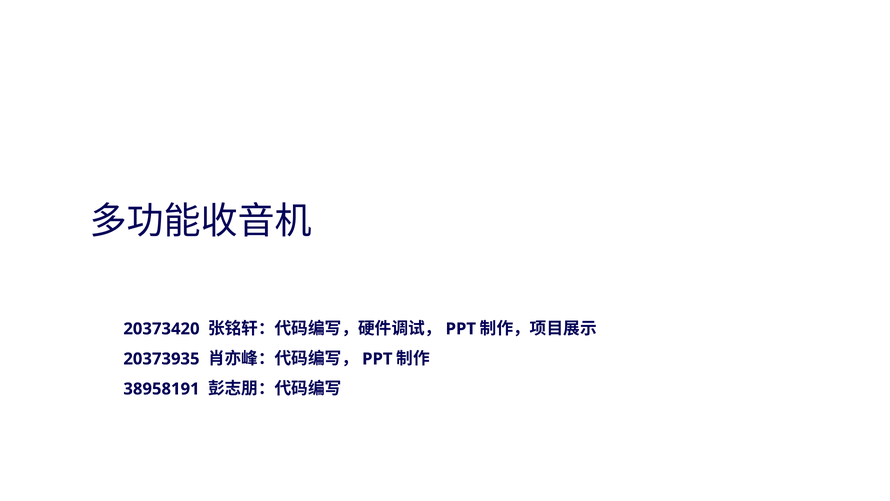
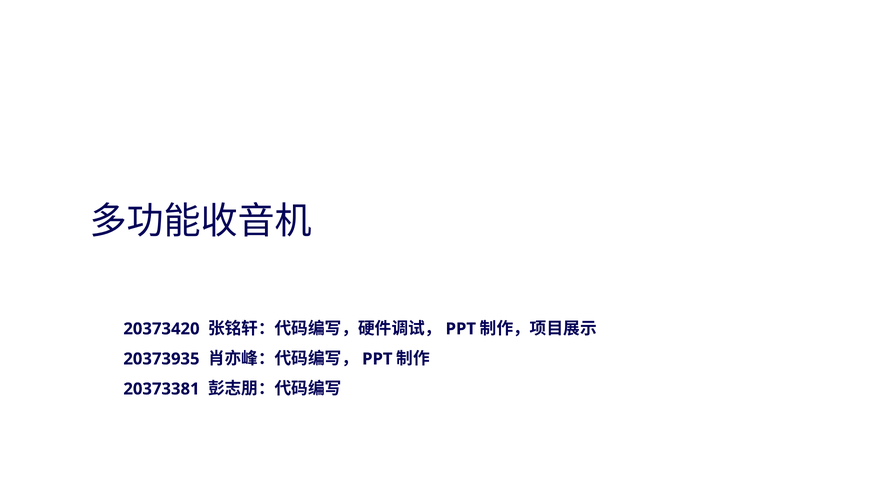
38958191: 38958191 -> 20373381 (161, 389)
